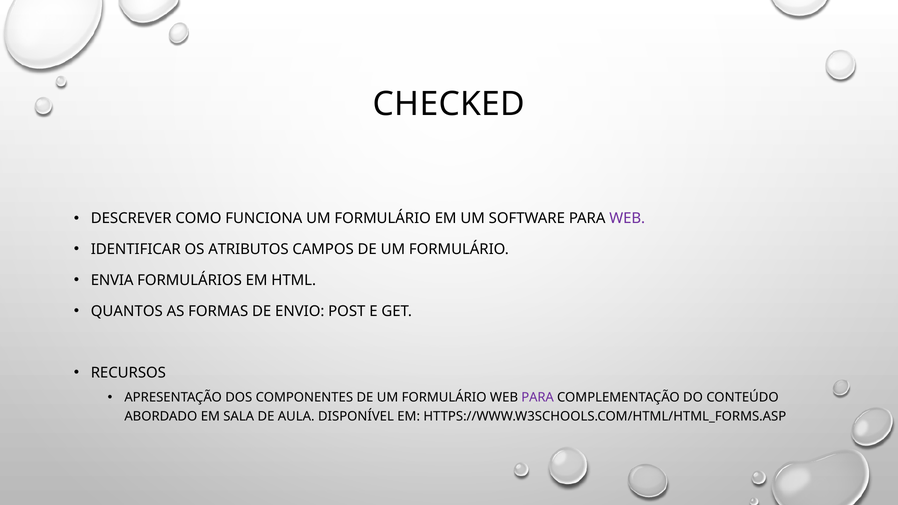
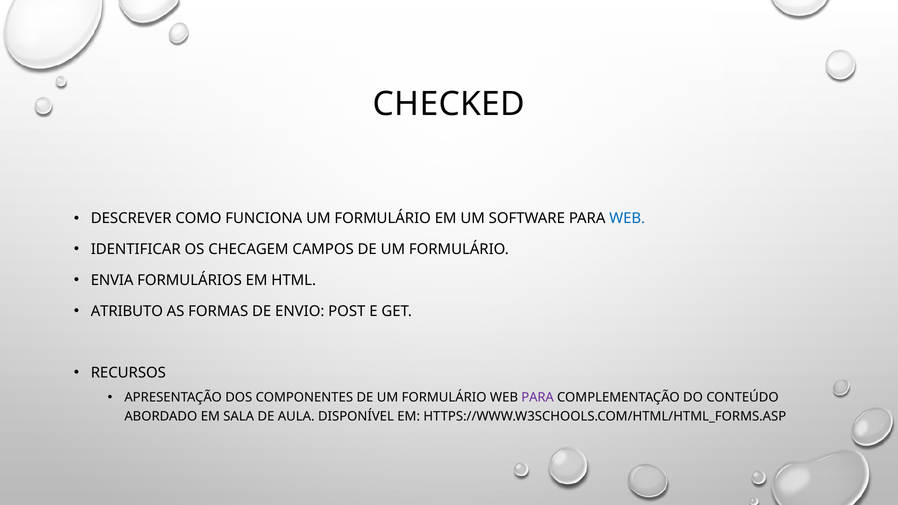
WEB colour: purple -> blue (627, 219)
ATRIBUTOS: ATRIBUTOS -> CHECAGEM (248, 249)
QUANTOS: QUANTOS -> ATRIBUTO (127, 311)
